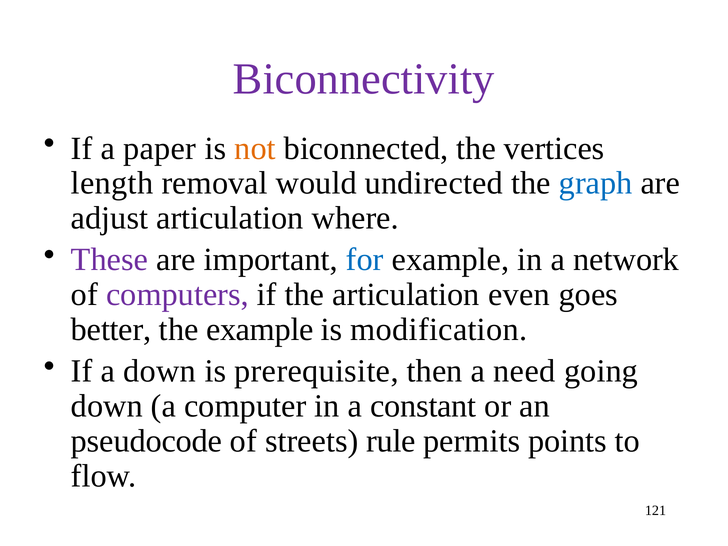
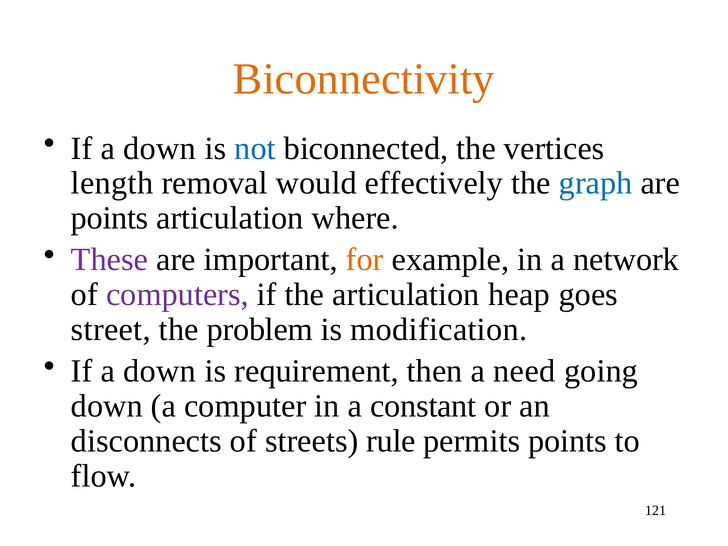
Biconnectivity colour: purple -> orange (364, 79)
paper: paper -> down (160, 148)
not colour: orange -> blue (255, 148)
undirected: undirected -> effectively (434, 183)
adjust: adjust -> points (110, 218)
for colour: blue -> orange (365, 260)
even: even -> heap (519, 295)
better: better -> street (111, 330)
the example: example -> problem (260, 330)
prerequisite: prerequisite -> requirement (317, 371)
pseudocode: pseudocode -> disconnects (146, 441)
